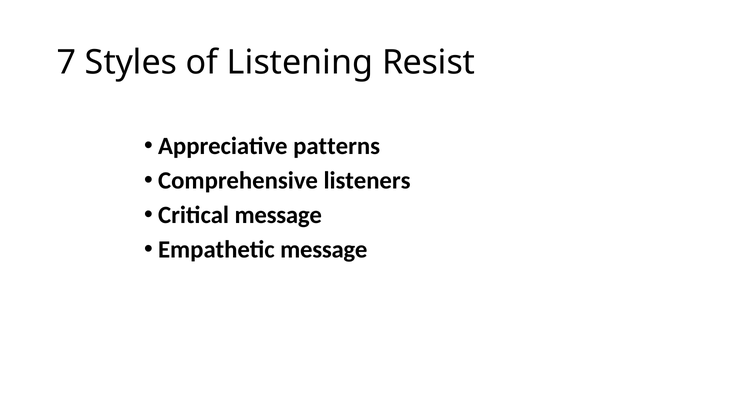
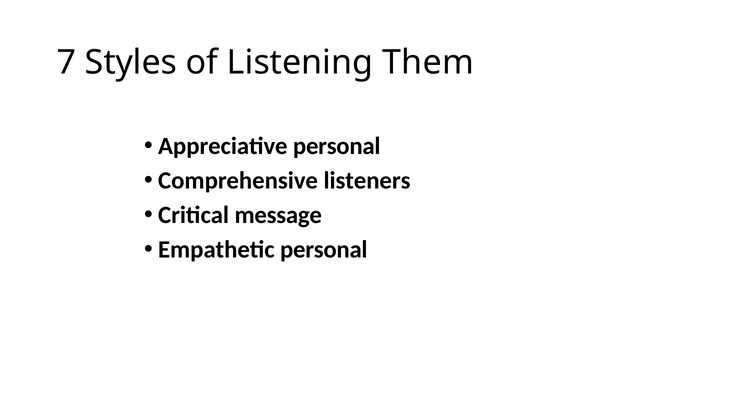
Resist: Resist -> Them (428, 62)
Appreciative patterns: patterns -> personal (337, 146)
Empathetic message: message -> personal (324, 250)
